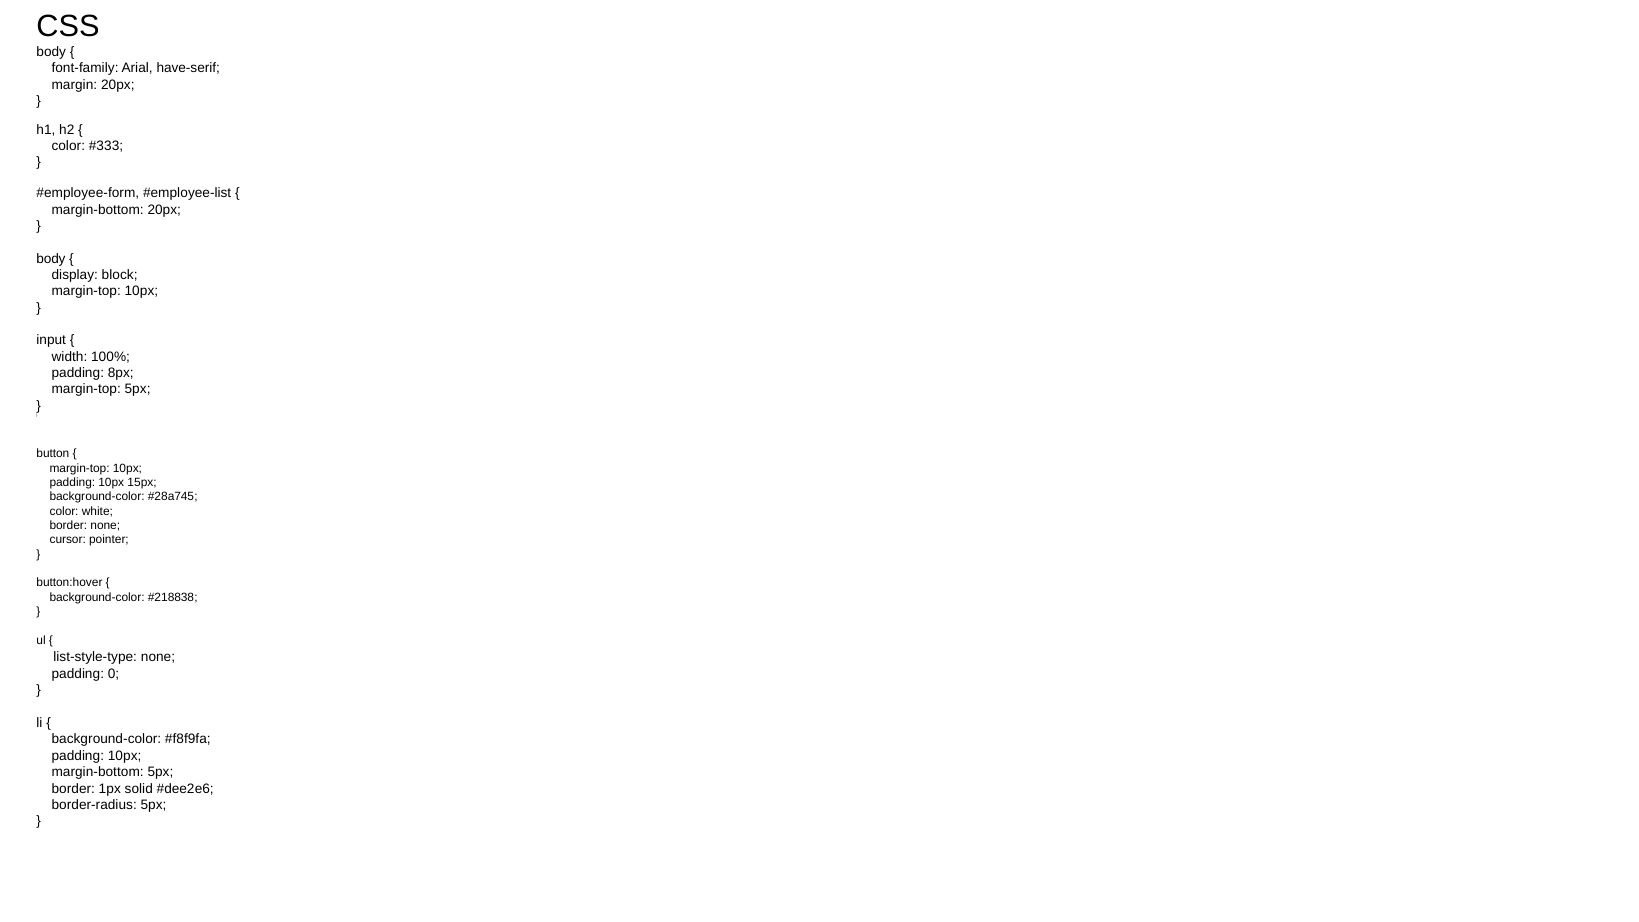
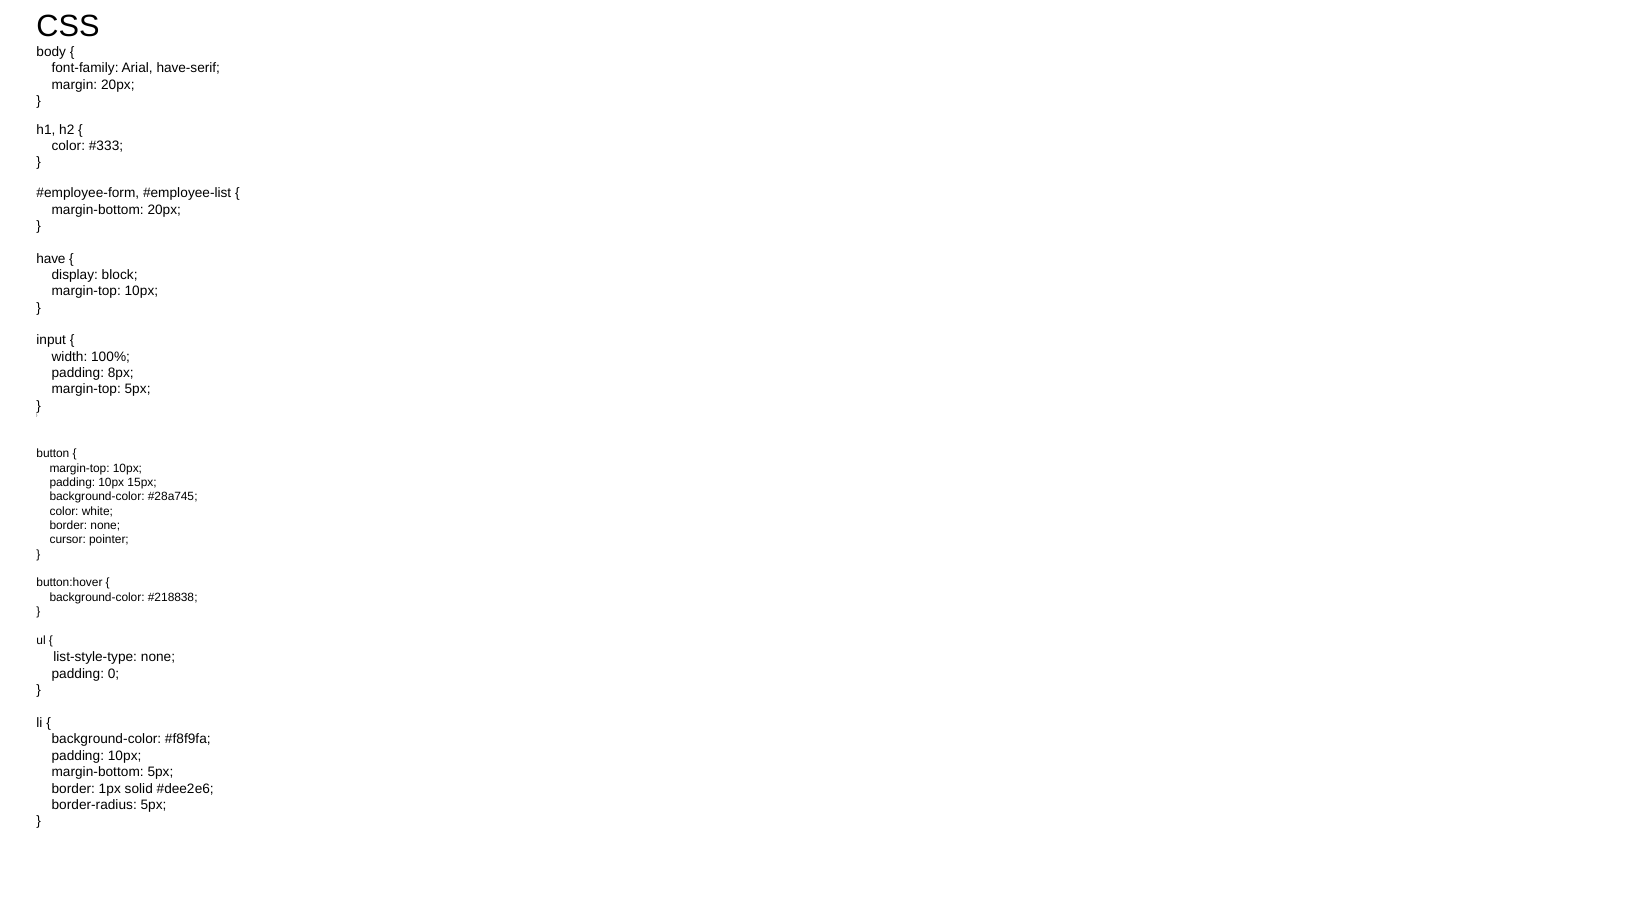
body: body -> have (51, 259)
